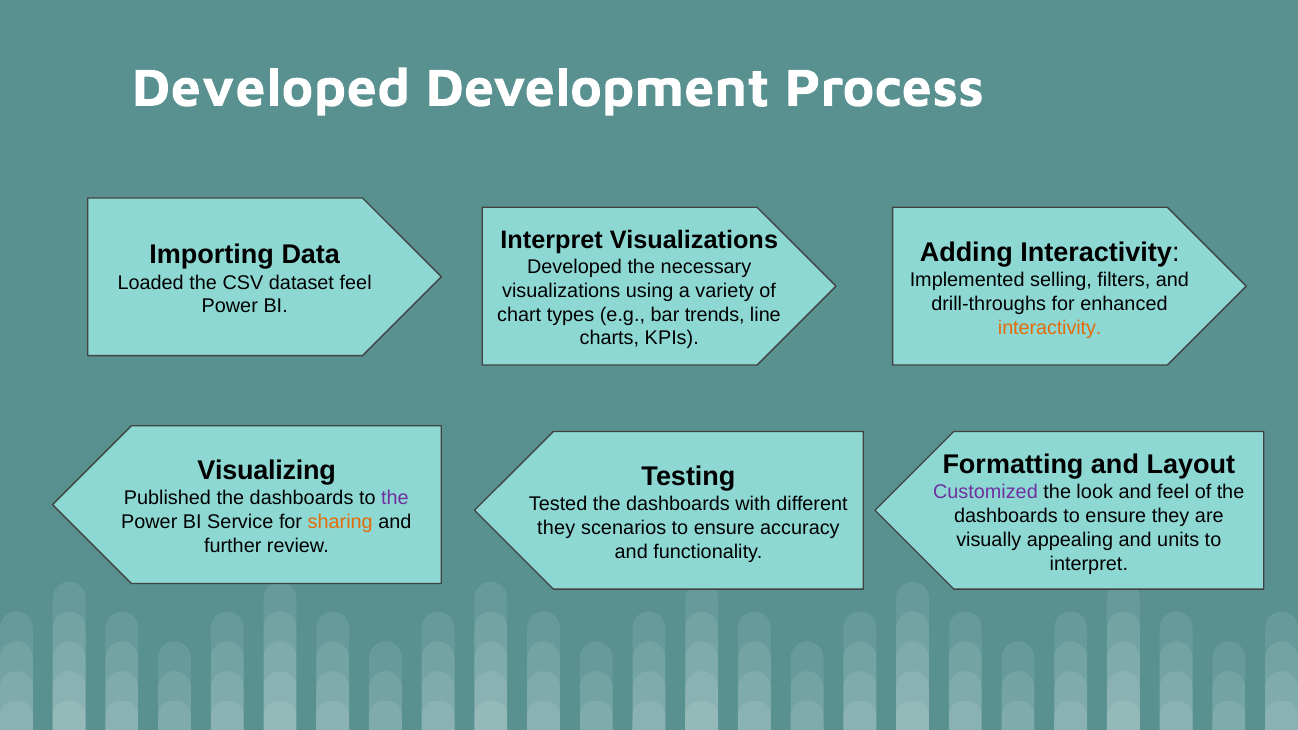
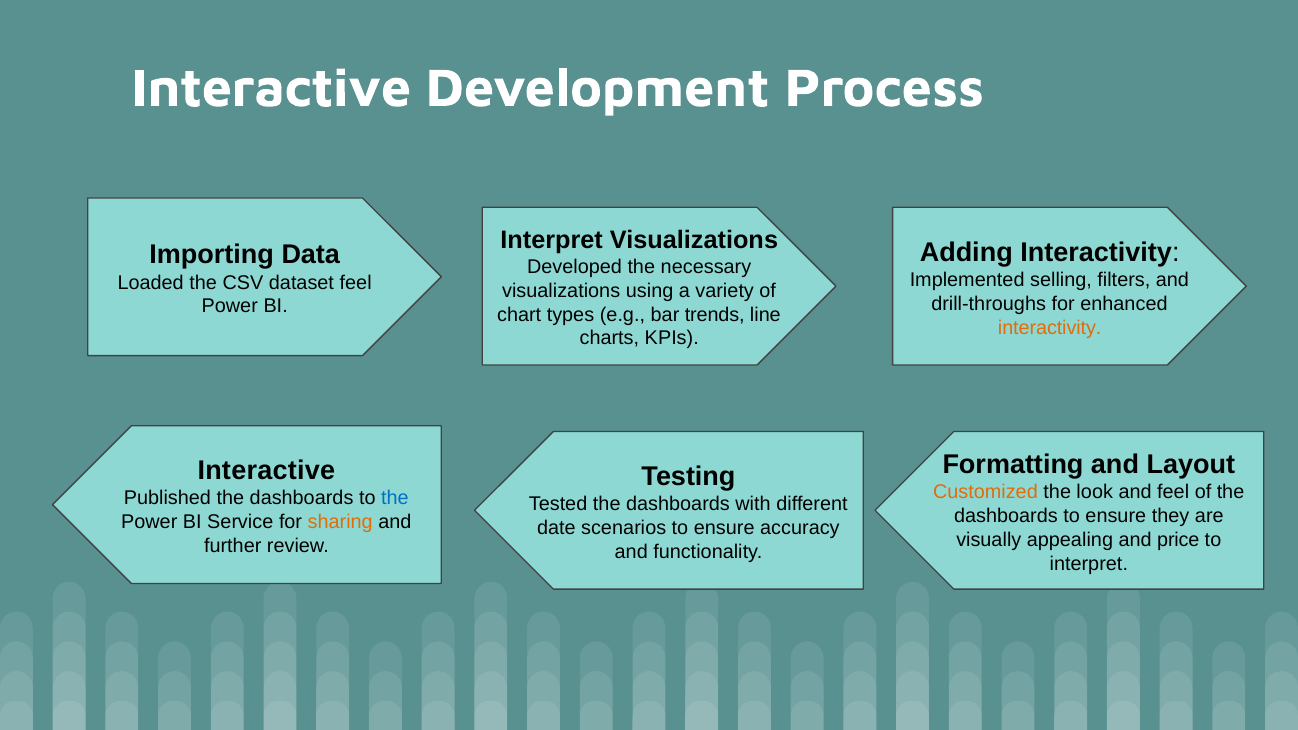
Developed: Developed -> Interactive (271, 88)
Visualizing: Visualizing -> Interactive (266, 471)
Customized colour: purple -> orange (985, 492)
the colour: purple -> blue (395, 499)
they: they -> date (556, 528)
units: units -> price (1178, 540)
